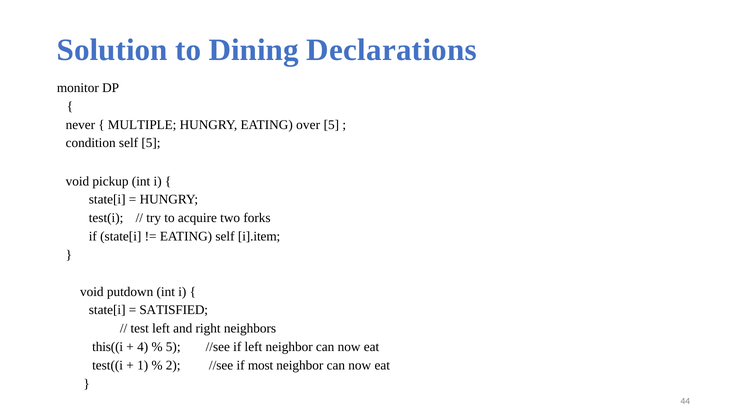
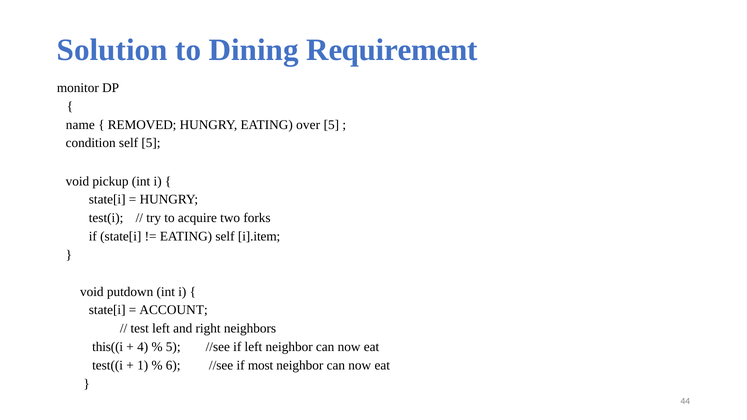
Declarations: Declarations -> Requirement (392, 50)
never: never -> name (80, 125)
MULTIPLE: MULTIPLE -> REMOVED (142, 125)
SATISFIED: SATISFIED -> ACCOUNT (174, 310)
2: 2 -> 6 (173, 365)
